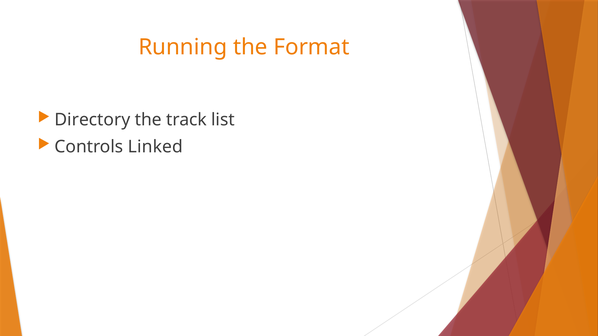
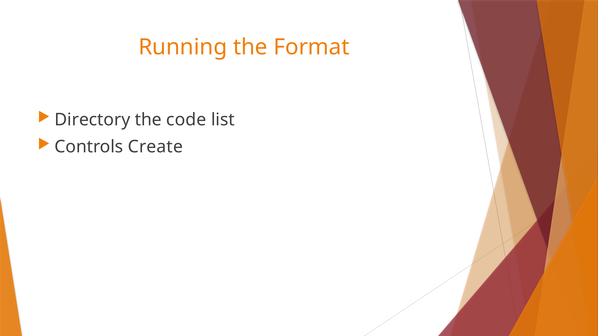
track: track -> code (186, 120)
Linked: Linked -> Create (155, 147)
